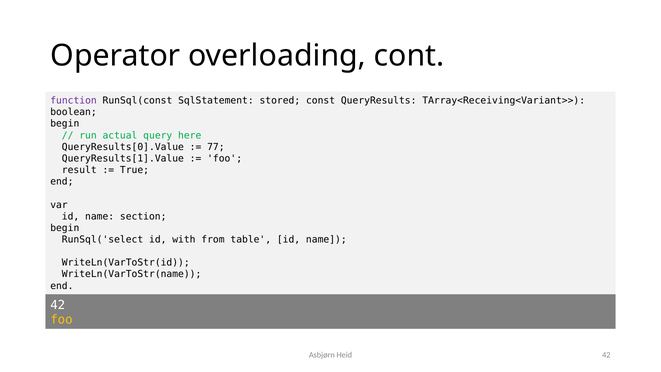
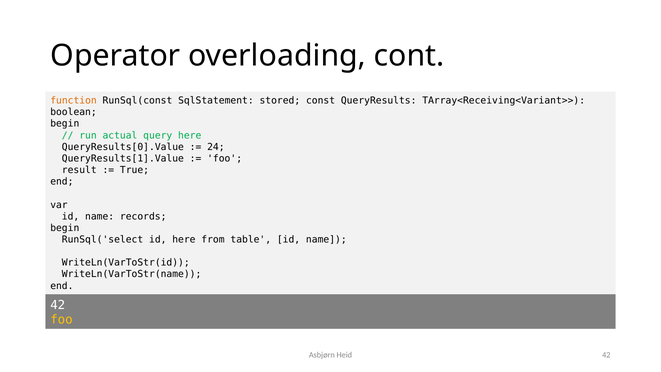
function colour: purple -> orange (74, 101)
77: 77 -> 24 (216, 147)
section: section -> records (143, 216)
id with: with -> here (184, 239)
